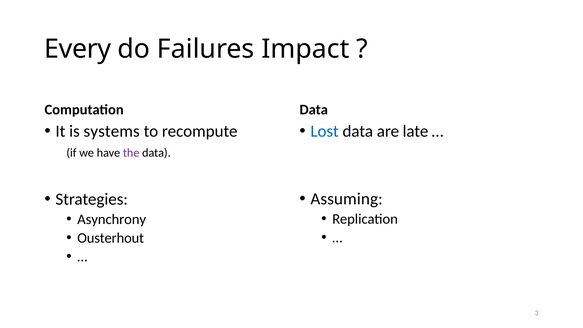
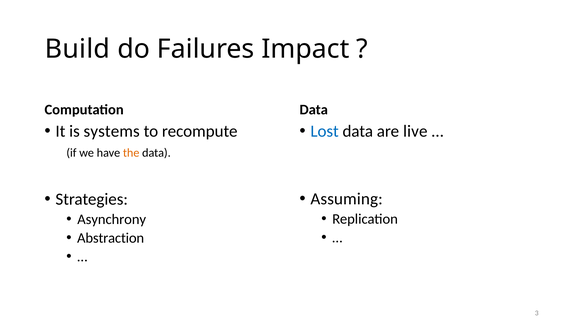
Every: Every -> Build (77, 49)
late: late -> live (415, 131)
the colour: purple -> orange (131, 153)
Ousterhout: Ousterhout -> Abstraction (111, 238)
